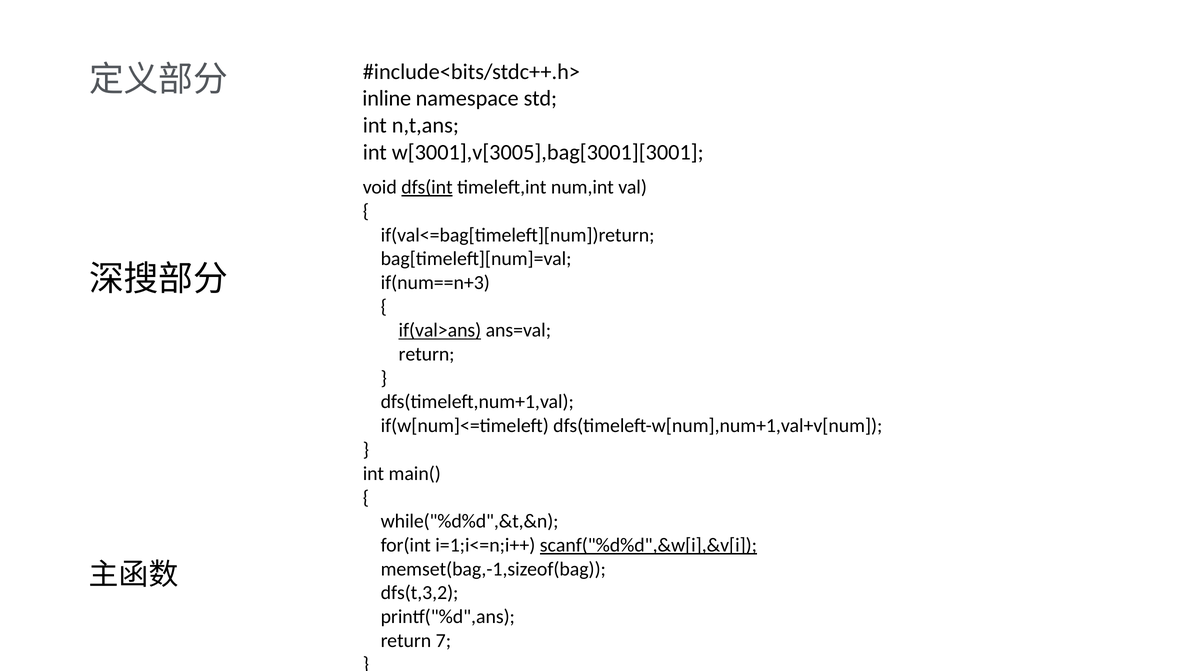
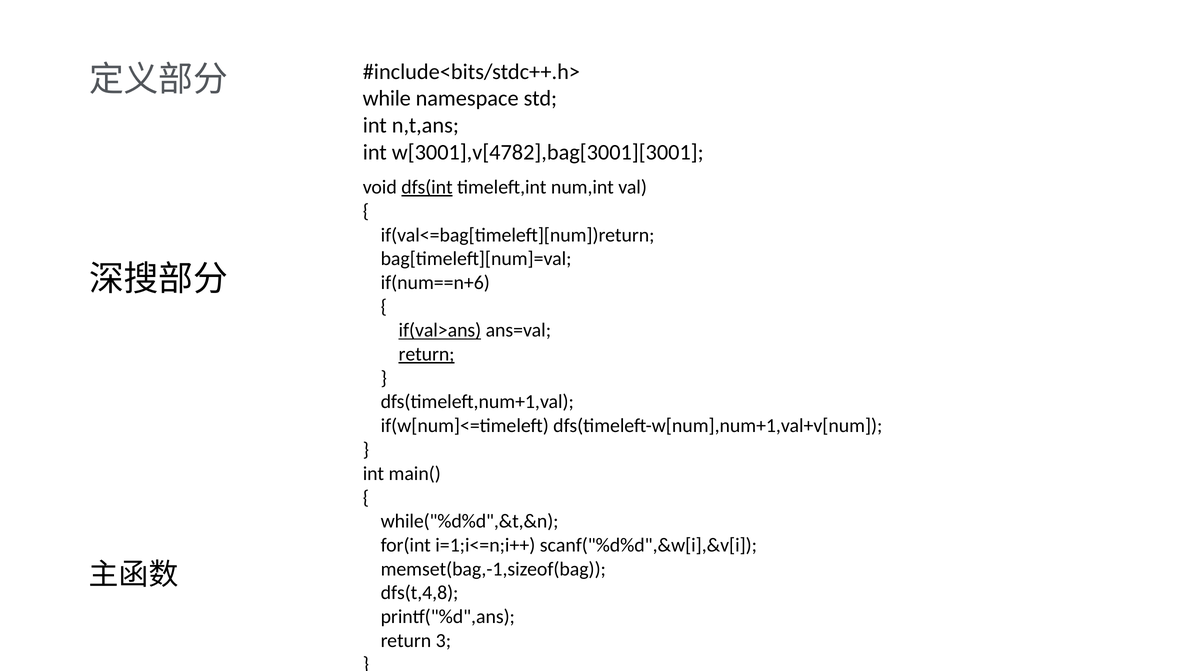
inline: inline -> while (387, 98)
w[3001],v[3005],bag[3001][3001: w[3001],v[3005],bag[3001][3001 -> w[3001],v[4782],bag[3001][3001 (548, 152)
if(num==n+3: if(num==n+3 -> if(num==n+6 (435, 282)
return underline: none -> present (427, 354)
scanf("%d%d",&w[i],&v[i underline: present -> none (648, 545)
dfs(t,3,2: dfs(t,3,2 -> dfs(t,4,8 (420, 592)
7: 7 -> 3 (443, 640)
